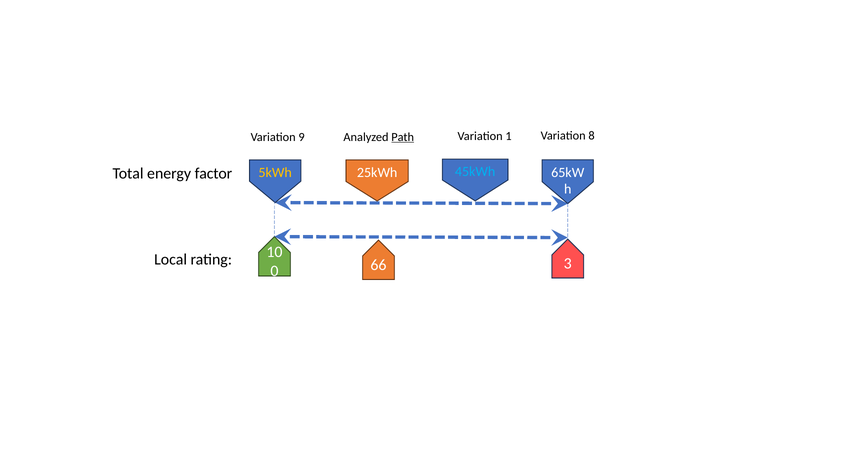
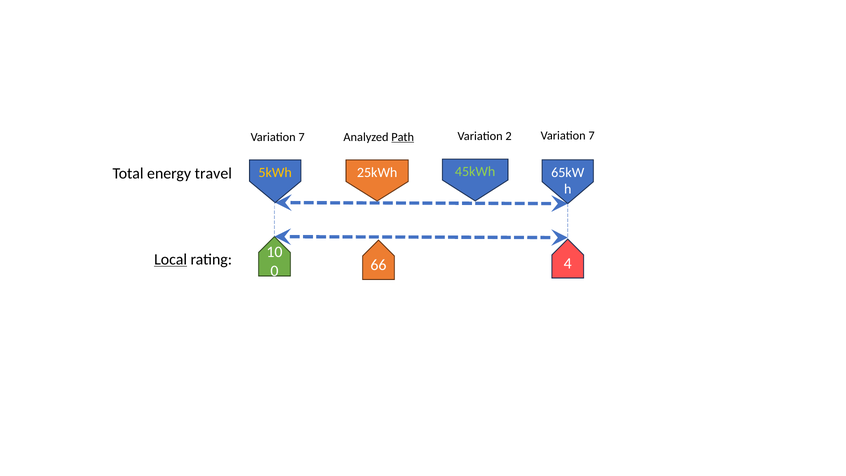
9: 9 -> 7 (302, 137)
1: 1 -> 2 (509, 136)
8: 8 -> 7 (592, 135)
45kWh colour: light blue -> light green (475, 172)
factor: factor -> travel (213, 174)
Local underline: none -> present (171, 259)
3: 3 -> 4 (568, 264)
